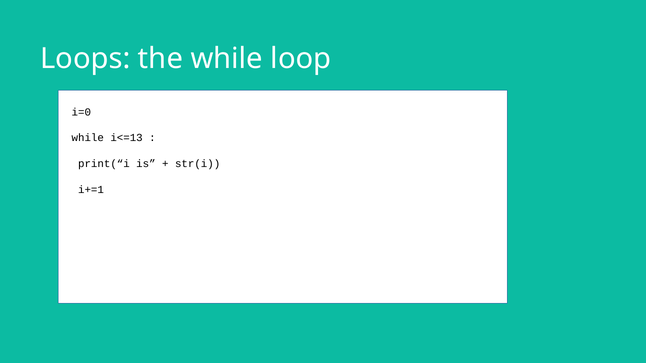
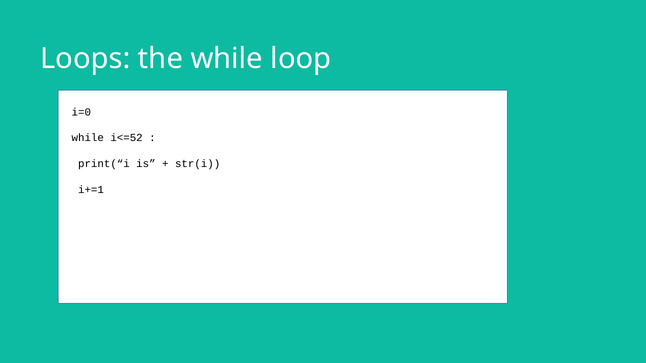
i<=13: i<=13 -> i<=52 (127, 138)
